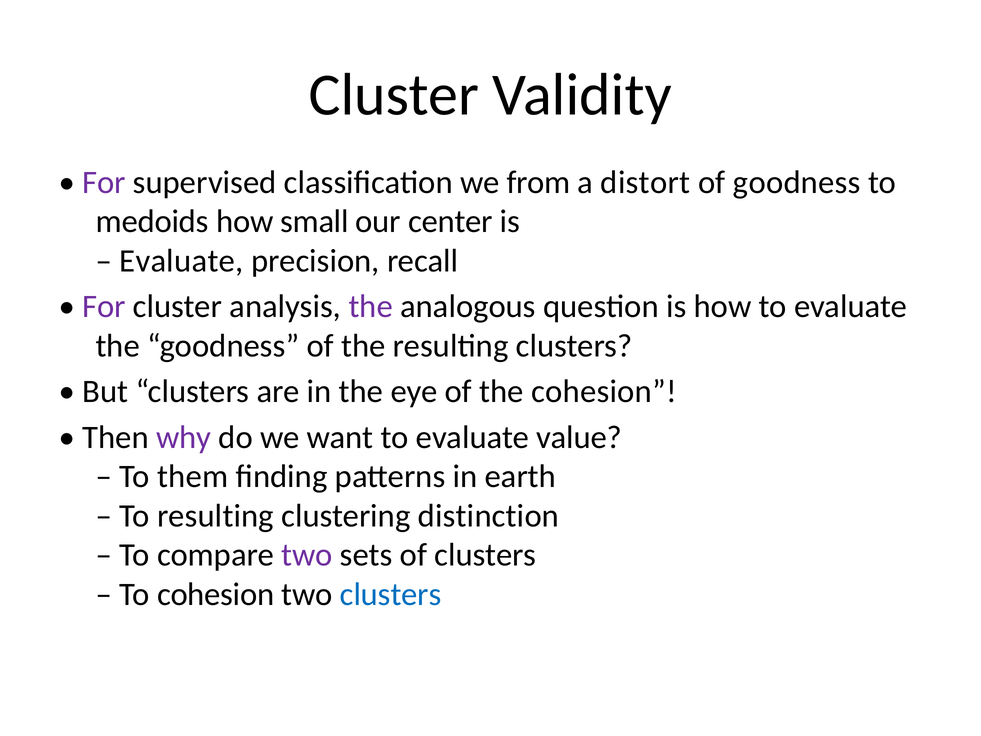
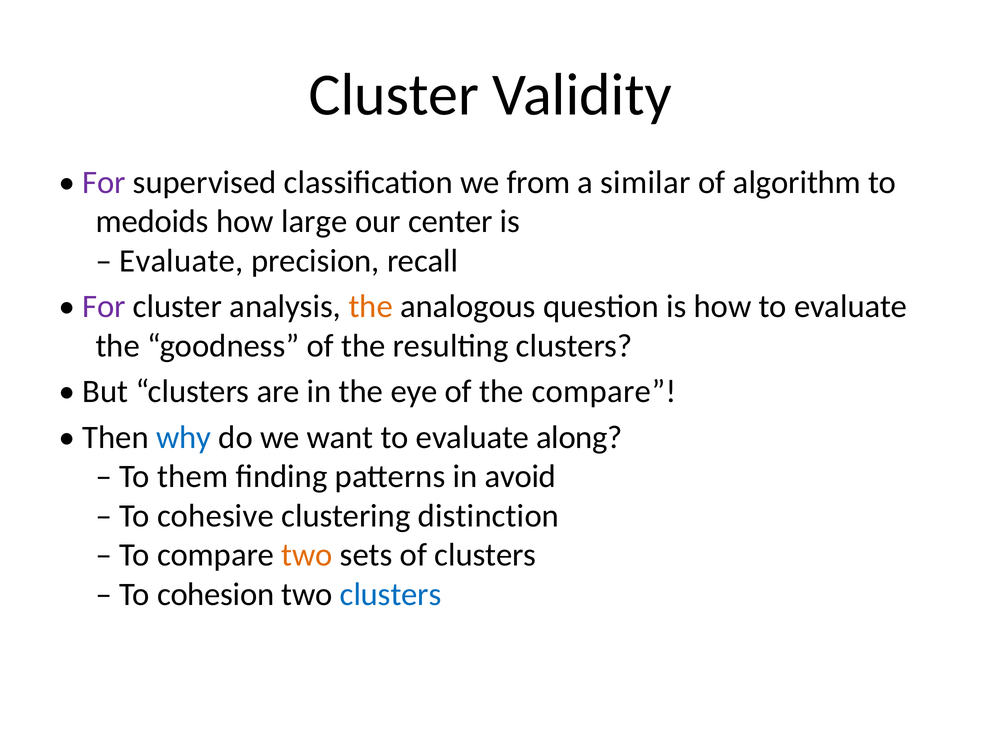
distort: distort -> similar (645, 182)
of goodness: goodness -> algorithm (797, 182)
small: small -> large (314, 221)
the colour: purple -> orange (371, 306)
the cohesion: cohesion -> compare (604, 391)
why colour: purple -> blue (184, 437)
value: value -> along (579, 437)
earth: earth -> avoid (520, 476)
To resulting: resulting -> cohesive (215, 516)
two colour: purple -> orange (307, 555)
